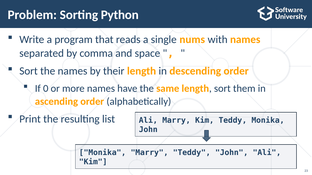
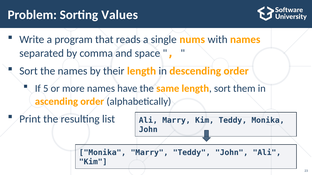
Python: Python -> Values (120, 15)
0: 0 -> 5 (46, 89)
